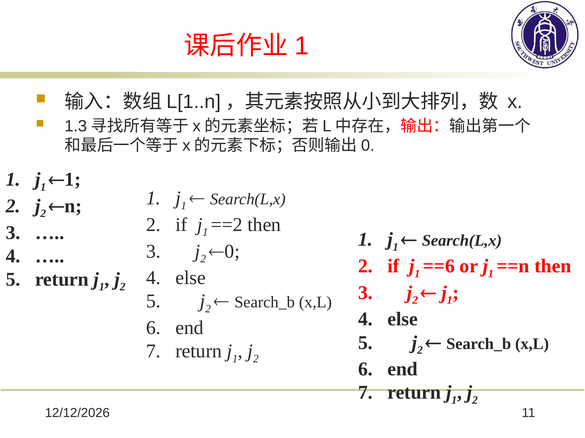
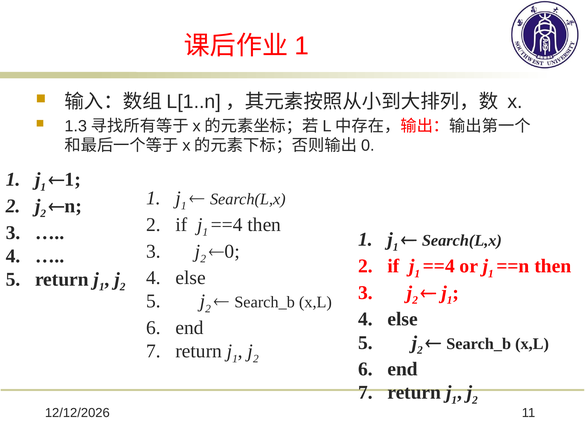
==2: ==2 -> ==4 (227, 225)
==6: ==6 -> ==4 (439, 267)
